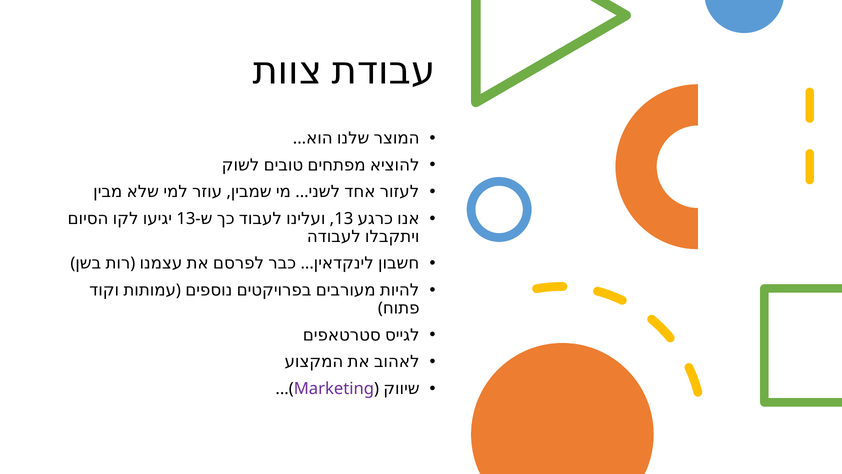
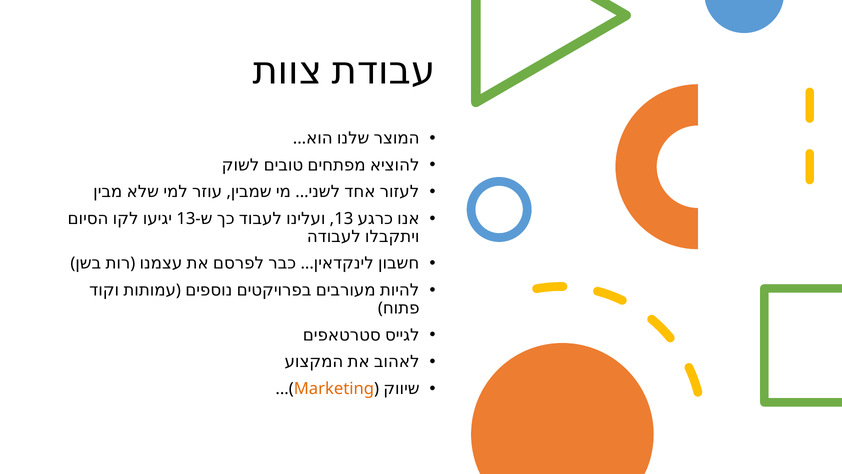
Marketing colour: purple -> orange (334, 388)
